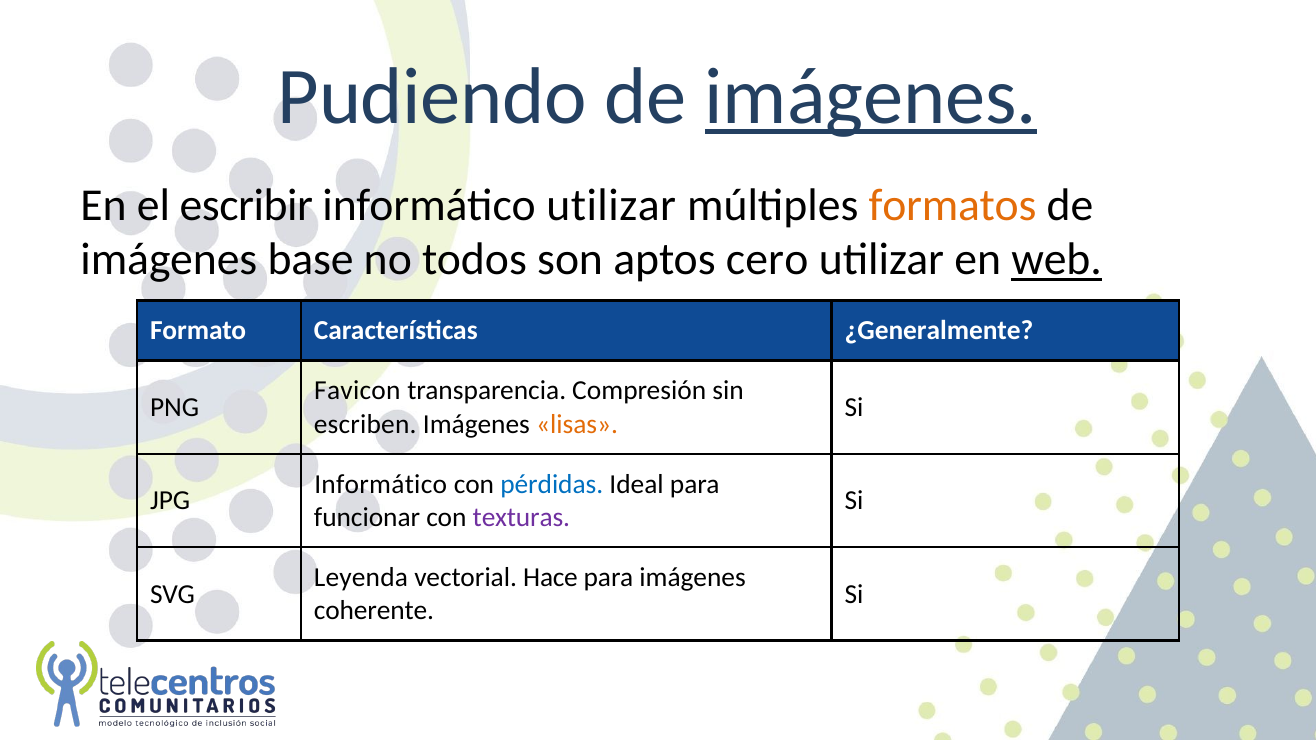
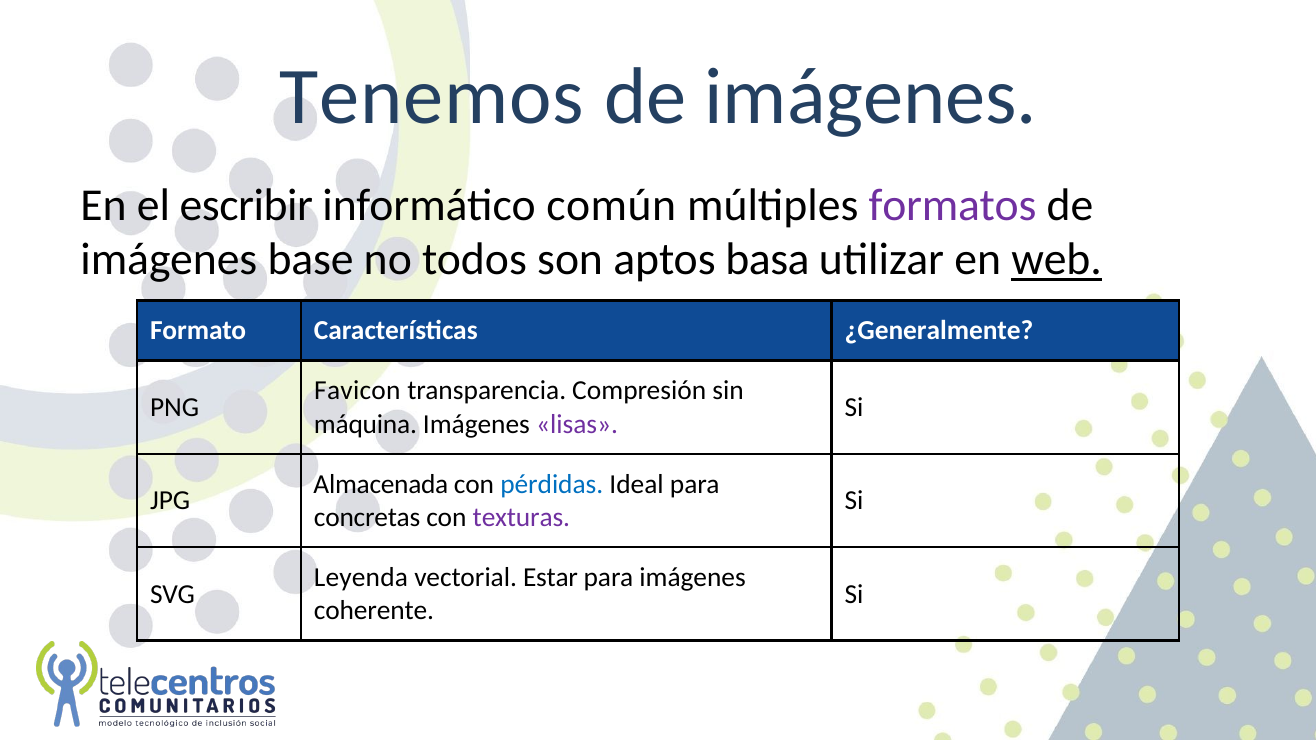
Pudiendo: Pudiendo -> Tenemos (432, 97)
imágenes underline: present -> none (871, 97)
informático utilizar: utilizar -> común (611, 205)
formatos colour: orange -> purple (953, 205)
cero: cero -> basa (767, 260)
escriben: escriben -> máquina (365, 424)
lisas colour: orange -> purple (577, 424)
Informático: Informático -> Almacenada (381, 484)
funcionar: funcionar -> concretas (367, 518)
Hace: Hace -> Estar (551, 578)
